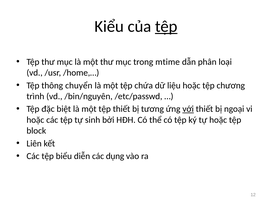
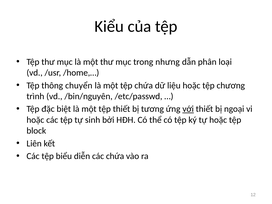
tệp underline: present -> none (166, 26)
mtime: mtime -> nhưng (168, 62)
các dụng: dụng -> chứa (115, 156)
